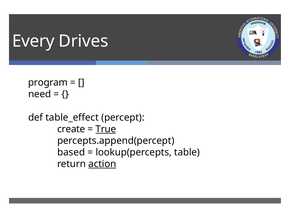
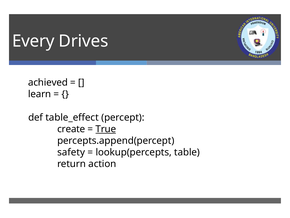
program: program -> achieved (48, 82)
need: need -> learn (40, 94)
based: based -> safety (71, 152)
action underline: present -> none (102, 164)
